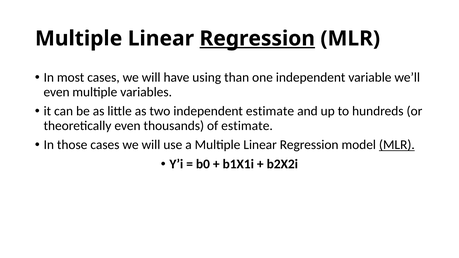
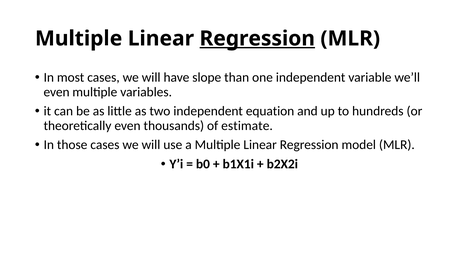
using: using -> slope (207, 78)
independent estimate: estimate -> equation (270, 111)
MLR underline: present -> none (397, 145)
